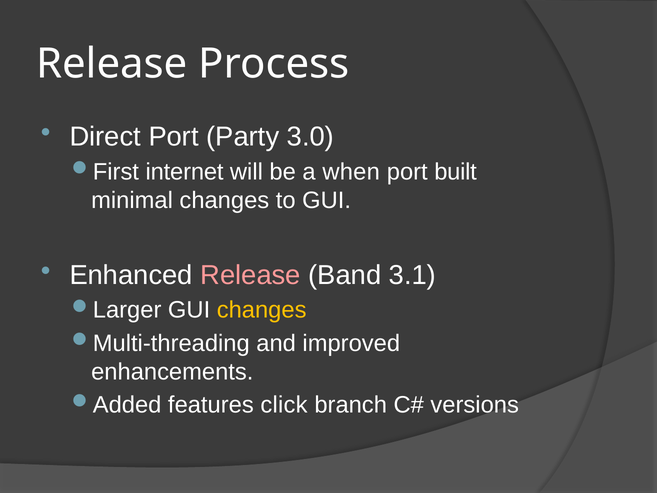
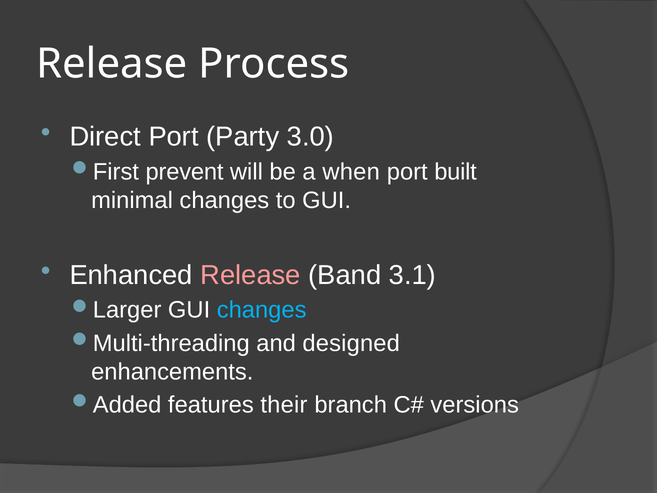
internet: internet -> prevent (185, 172)
changes colour: yellow -> light blue (262, 310)
improved: improved -> designed (351, 343)
click: click -> their (284, 405)
